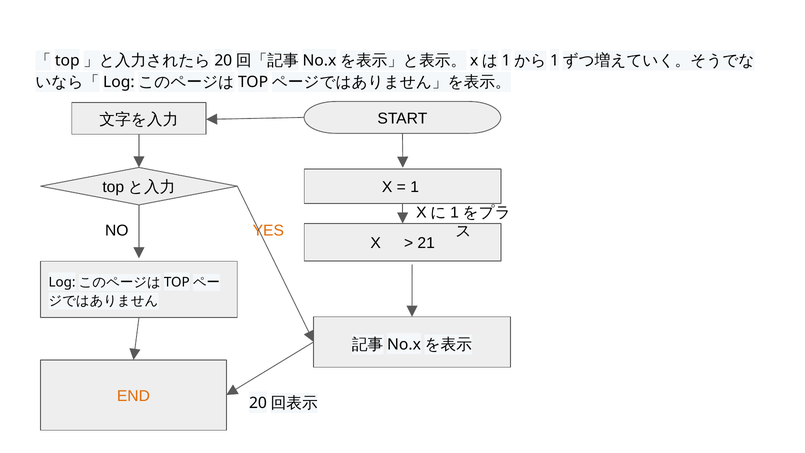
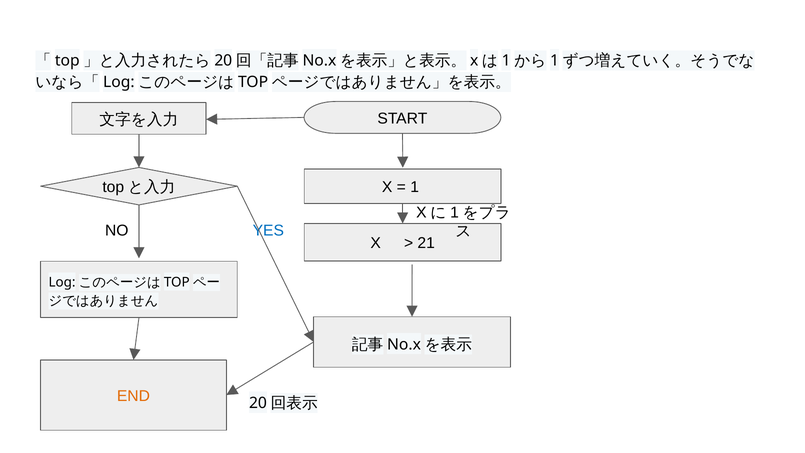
YES colour: orange -> blue (268, 231)
